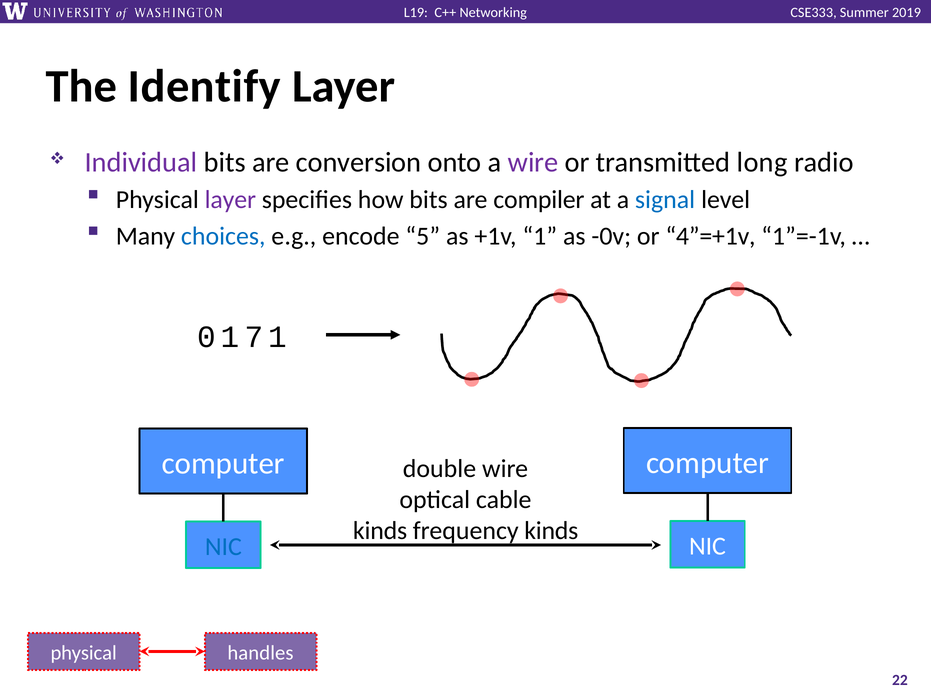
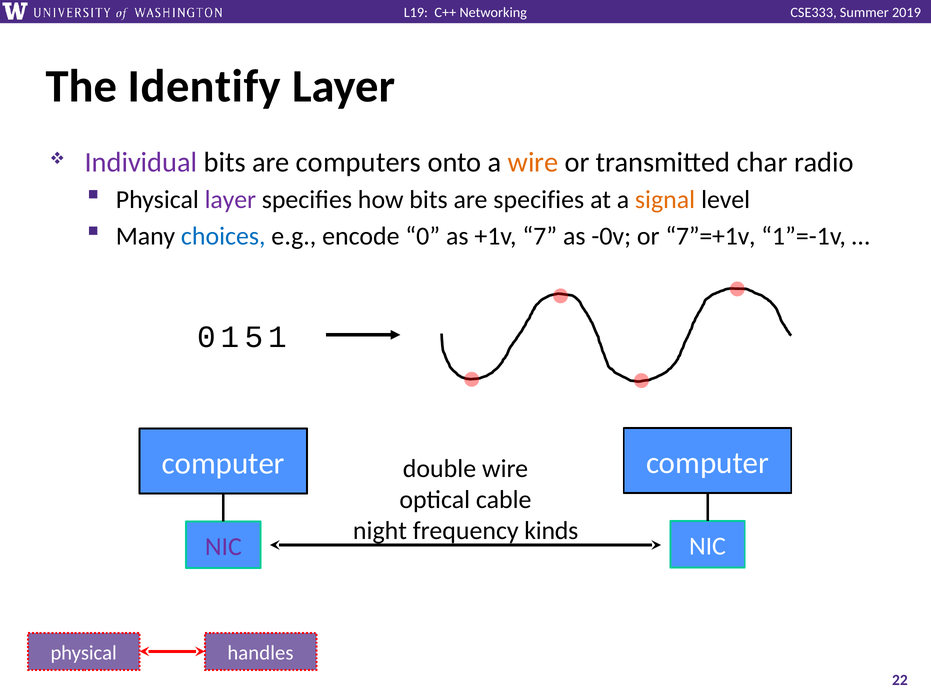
conversion: conversion -> computers (358, 162)
wire colour: purple -> orange (533, 162)
long: long -> char (762, 162)
are compiler: compiler -> specifies (539, 200)
signal colour: blue -> orange (665, 200)
encode 5: 5 -> 0 (423, 236)
+1v 1: 1 -> 7 (540, 236)
4”=+1v: 4”=+1v -> 7”=+1v (710, 236)
7: 7 -> 5 (254, 337)
kinds: kinds -> night (380, 531)
NIC colour: blue -> purple (223, 547)
